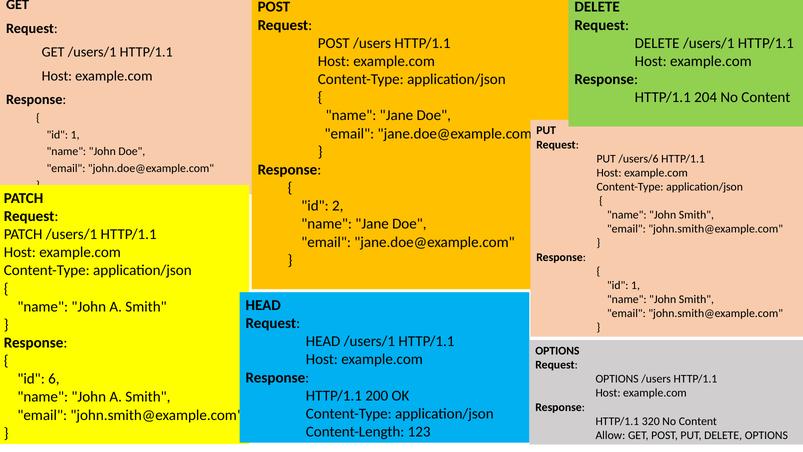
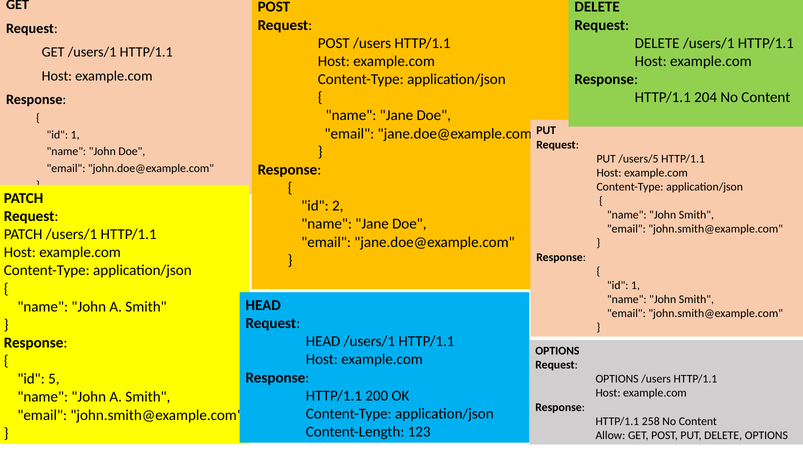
/users/6: /users/6 -> /users/5 (638, 159)
6: 6 -> 5 (54, 379)
320: 320 -> 258 (651, 421)
